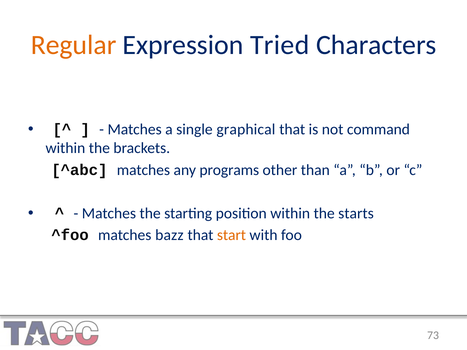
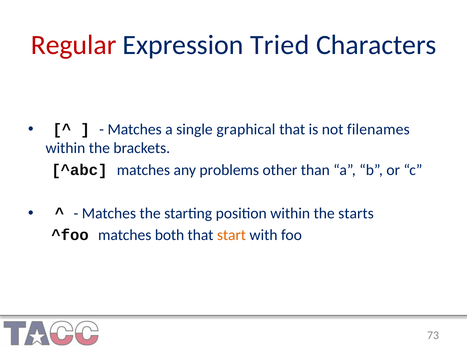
Regular colour: orange -> red (74, 45)
command: command -> filenames (378, 130)
programs: programs -> problems (229, 170)
bazz: bazz -> both (170, 235)
